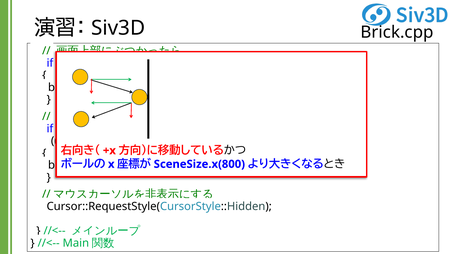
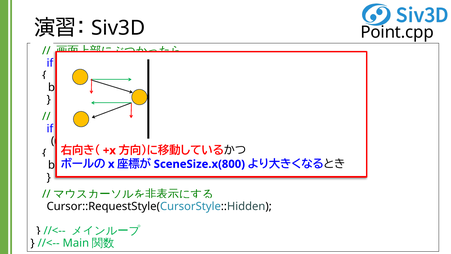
Brick.cpp: Brick.cpp -> Point.cpp (397, 32)
